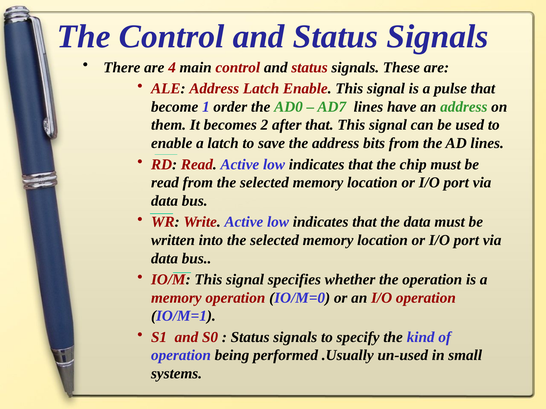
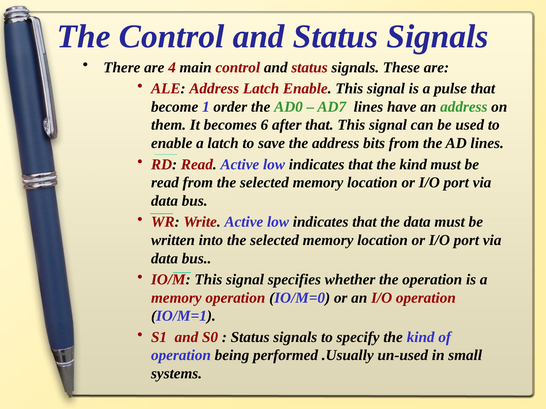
2: 2 -> 6 (264, 125)
that the chip: chip -> kind (413, 165)
